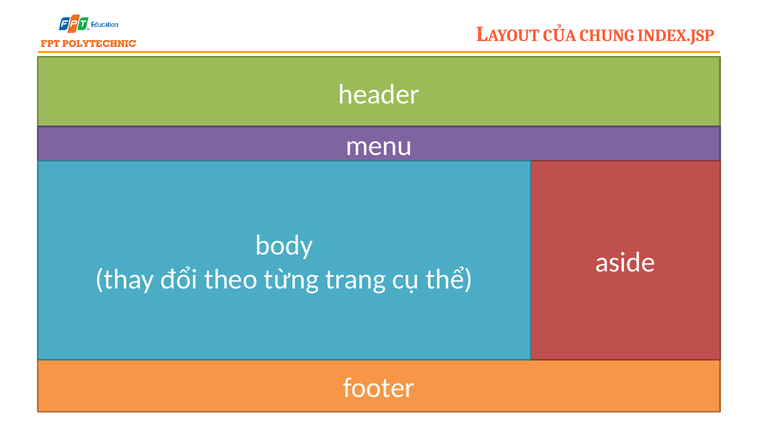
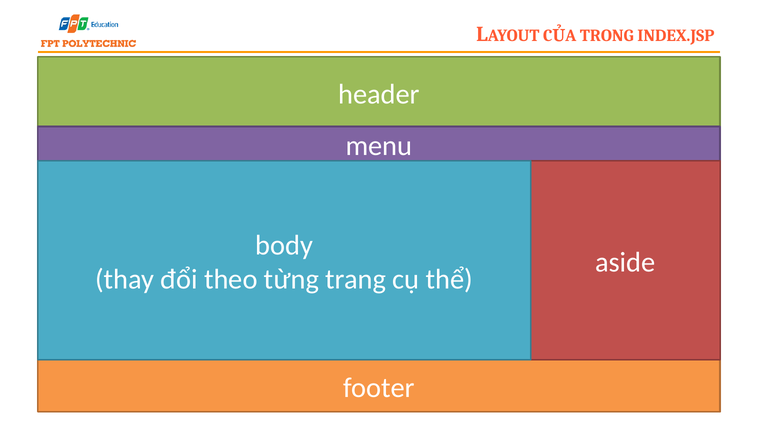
CHUNG: CHUNG -> TRONG (607, 36)
